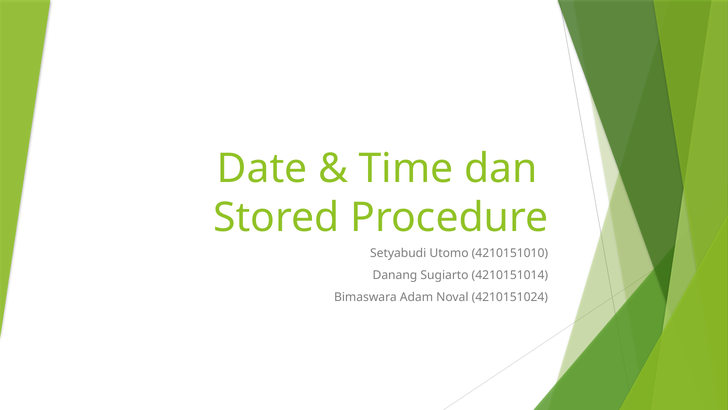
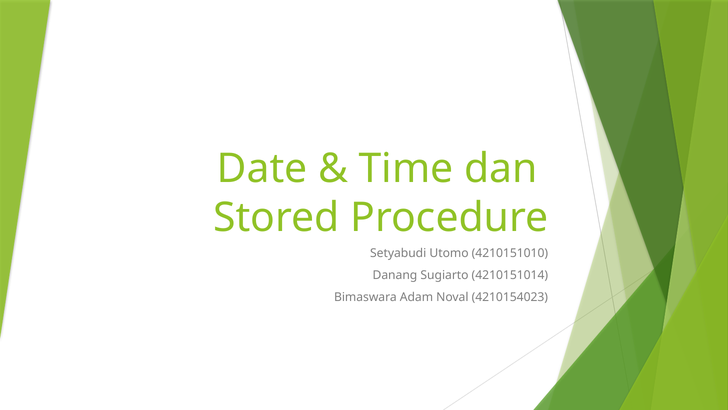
4210151024: 4210151024 -> 4210154023 (510, 297)
